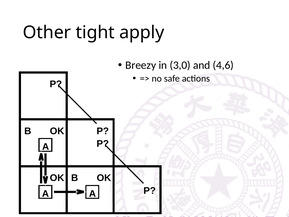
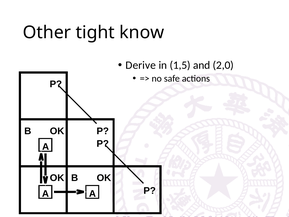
apply: apply -> know (142, 32)
Breezy: Breezy -> Derive (141, 65)
3,0: 3,0 -> 1,5 (180, 65)
4,6: 4,6 -> 2,0 (223, 65)
